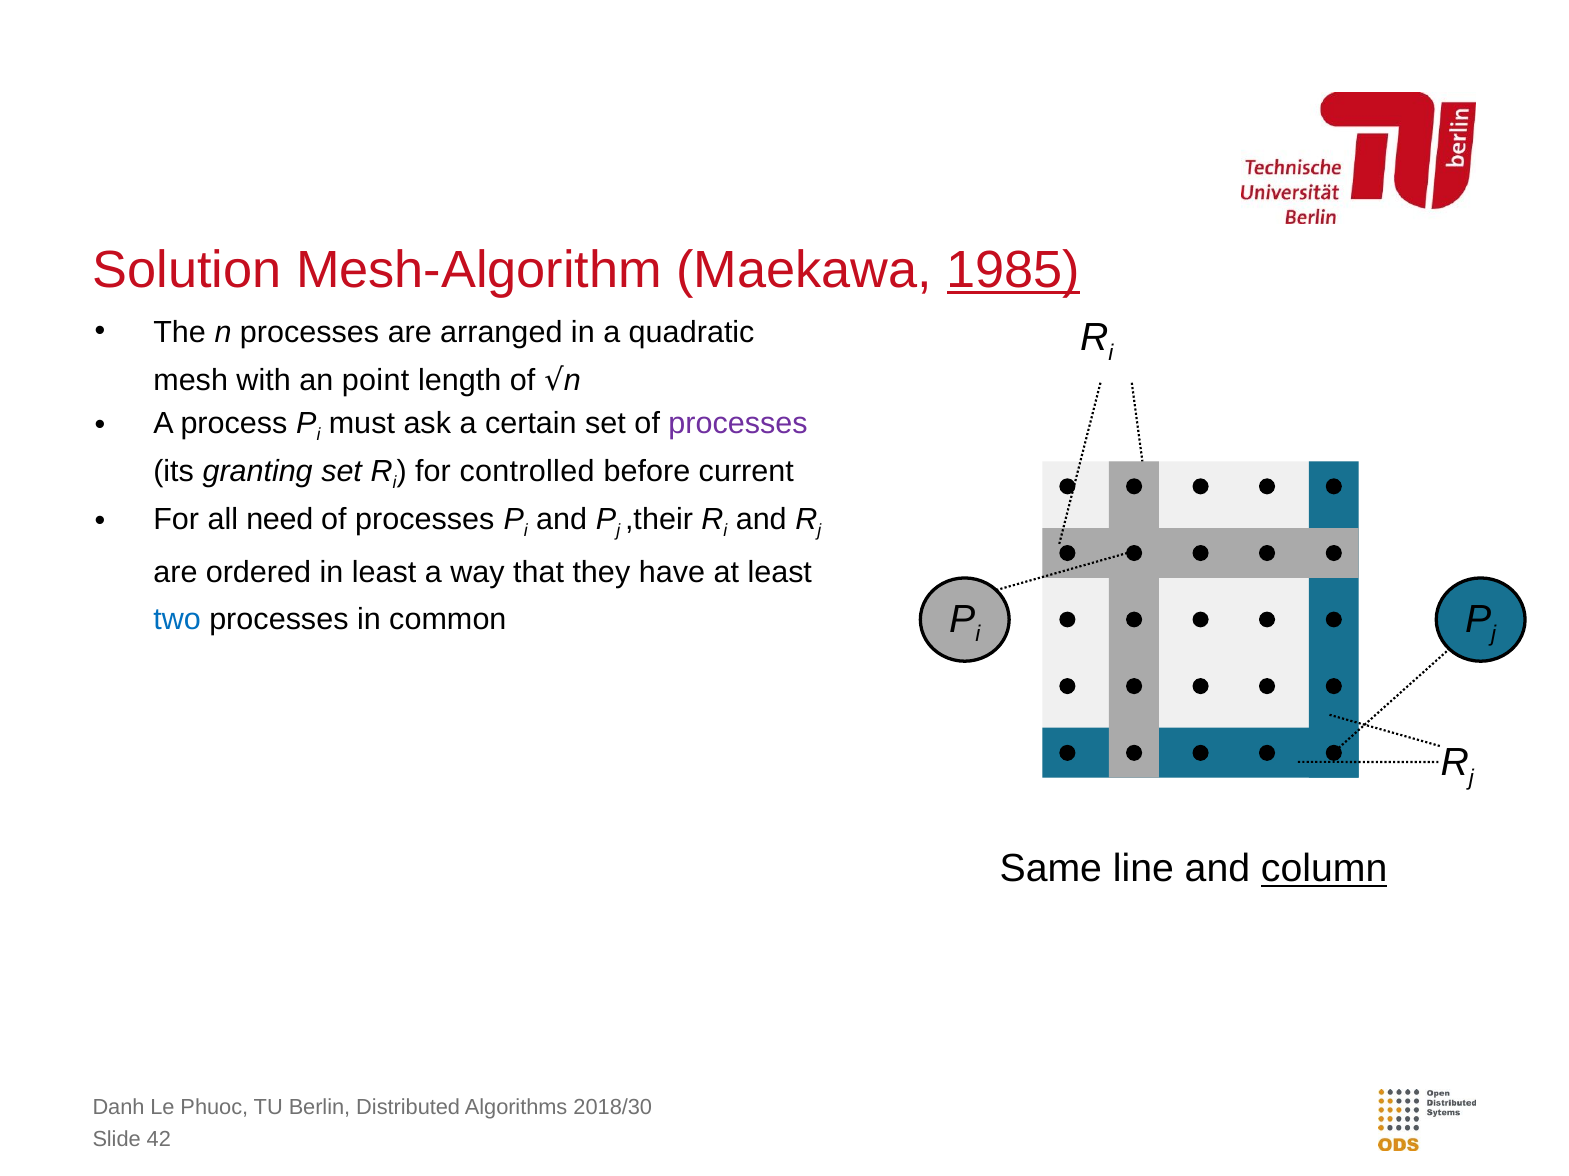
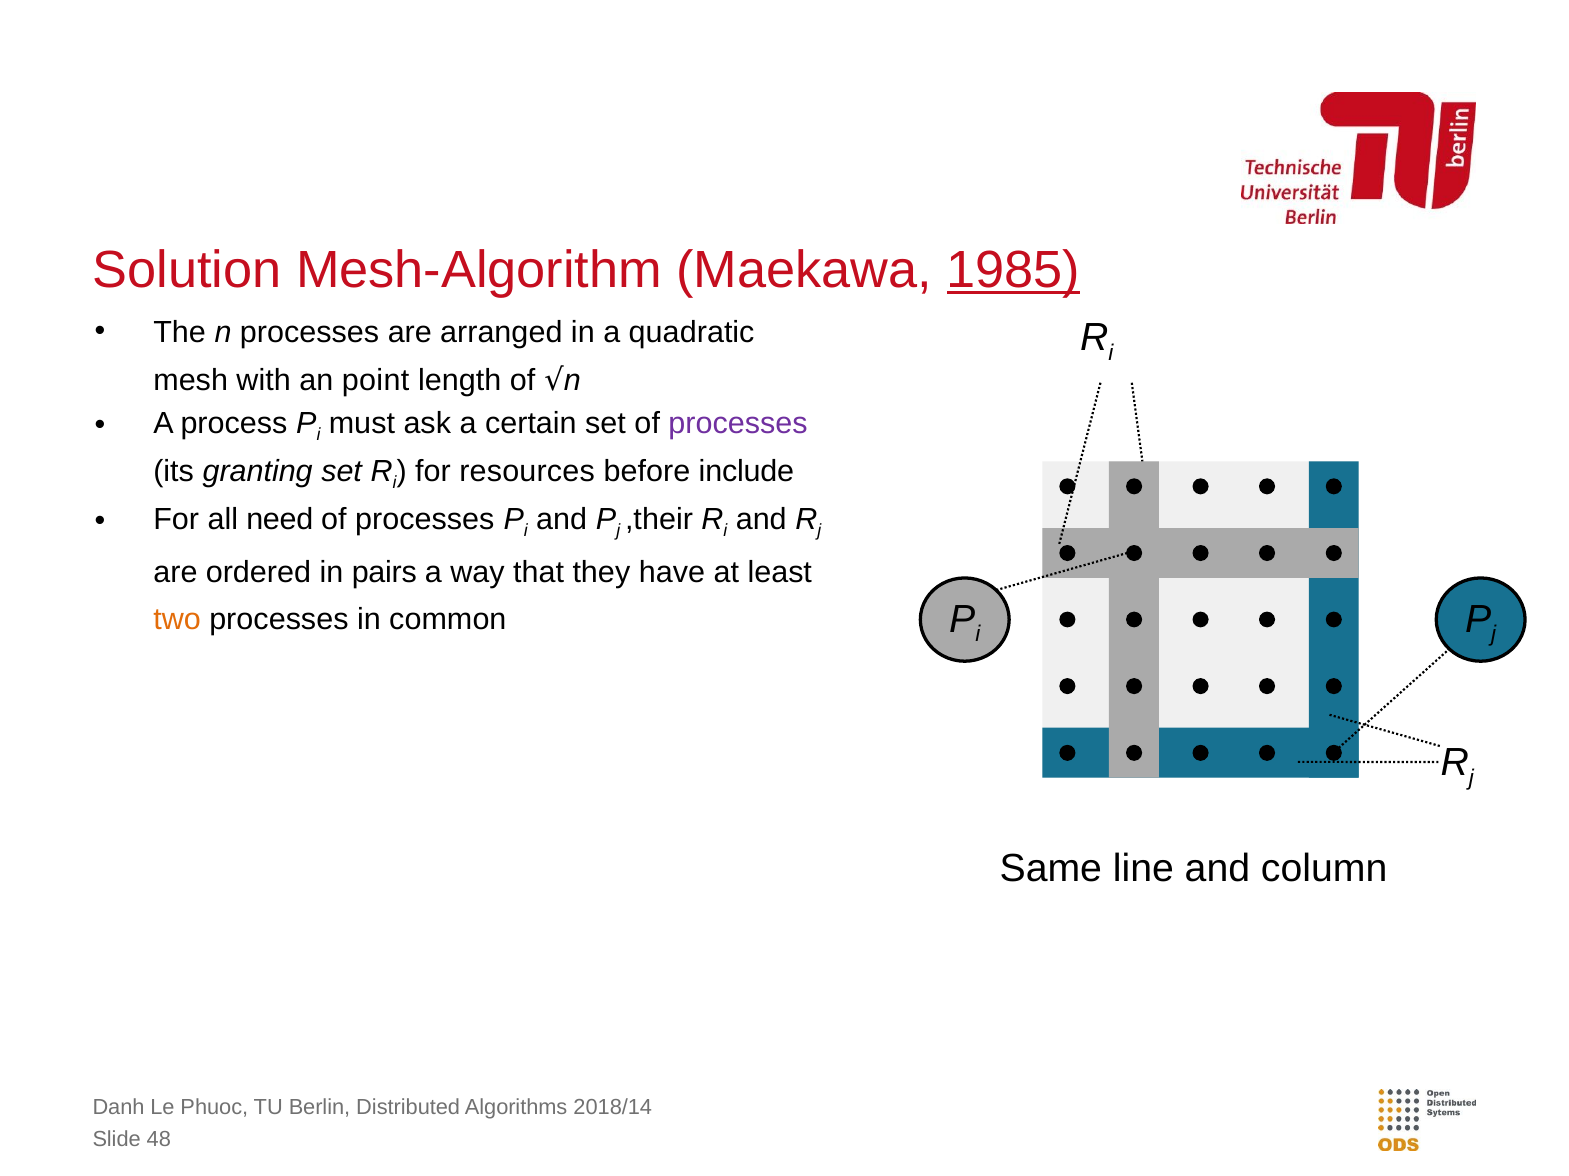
controlled: controlled -> resources (527, 471)
current: current -> include (746, 471)
in least: least -> pairs (384, 572)
two colour: blue -> orange (177, 620)
column underline: present -> none (1324, 869)
2018/30: 2018/30 -> 2018/14 (613, 1108)
42: 42 -> 48 (159, 1140)
